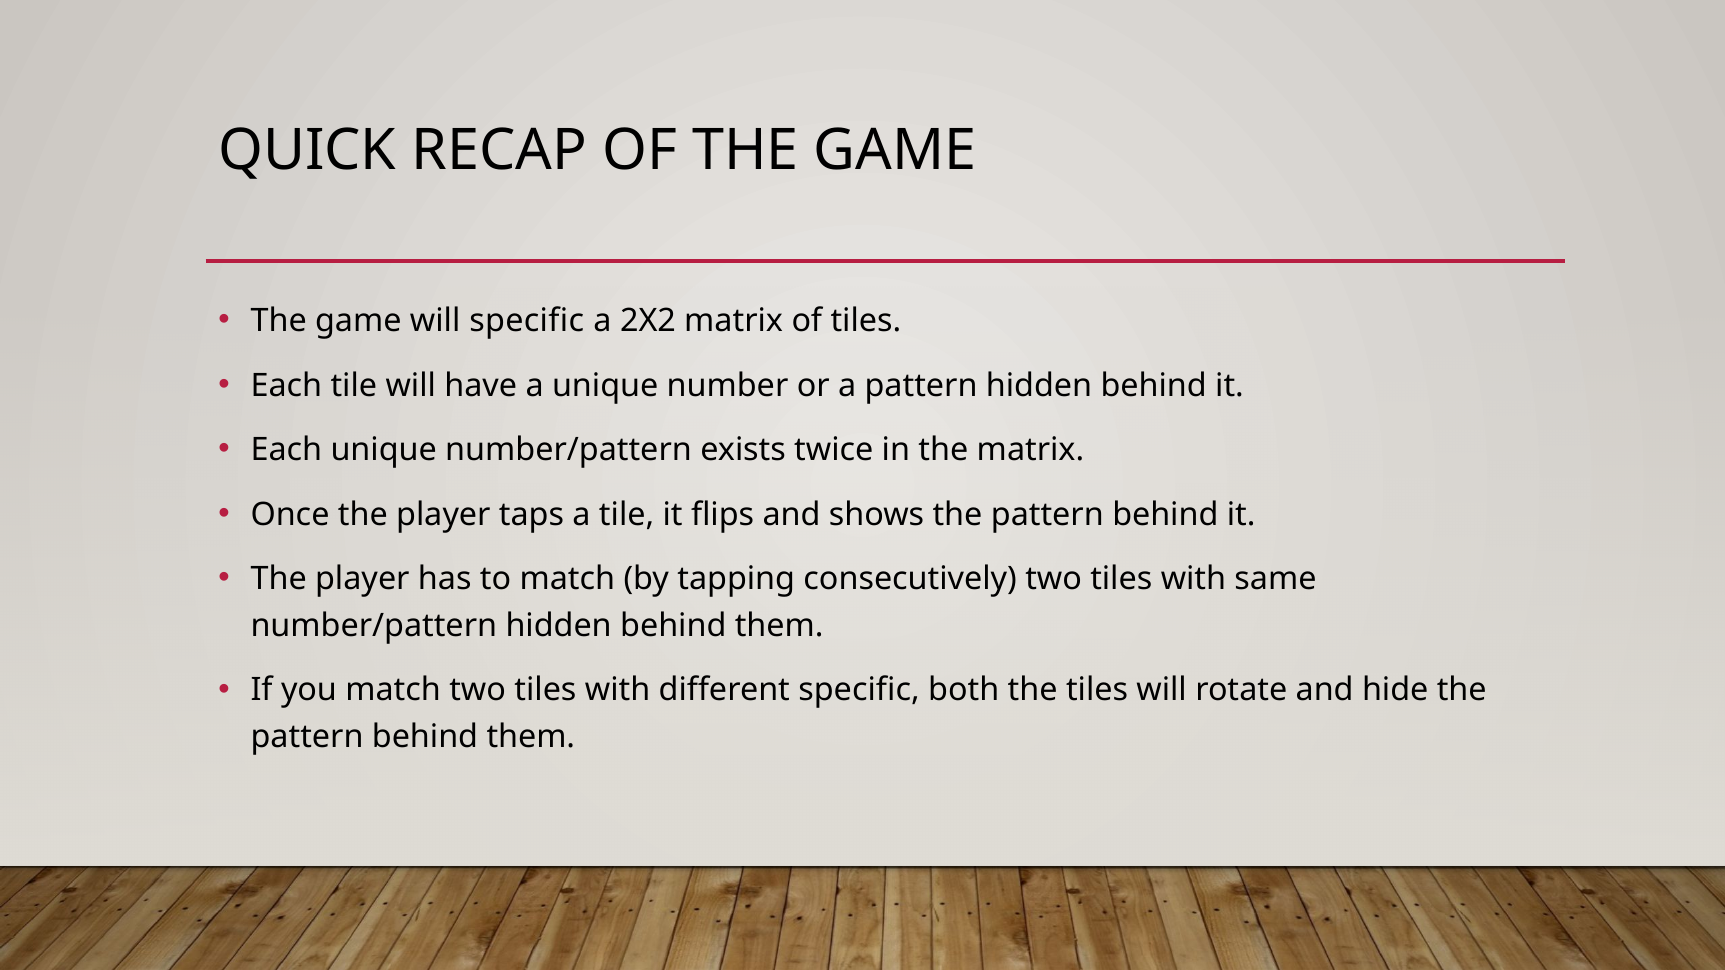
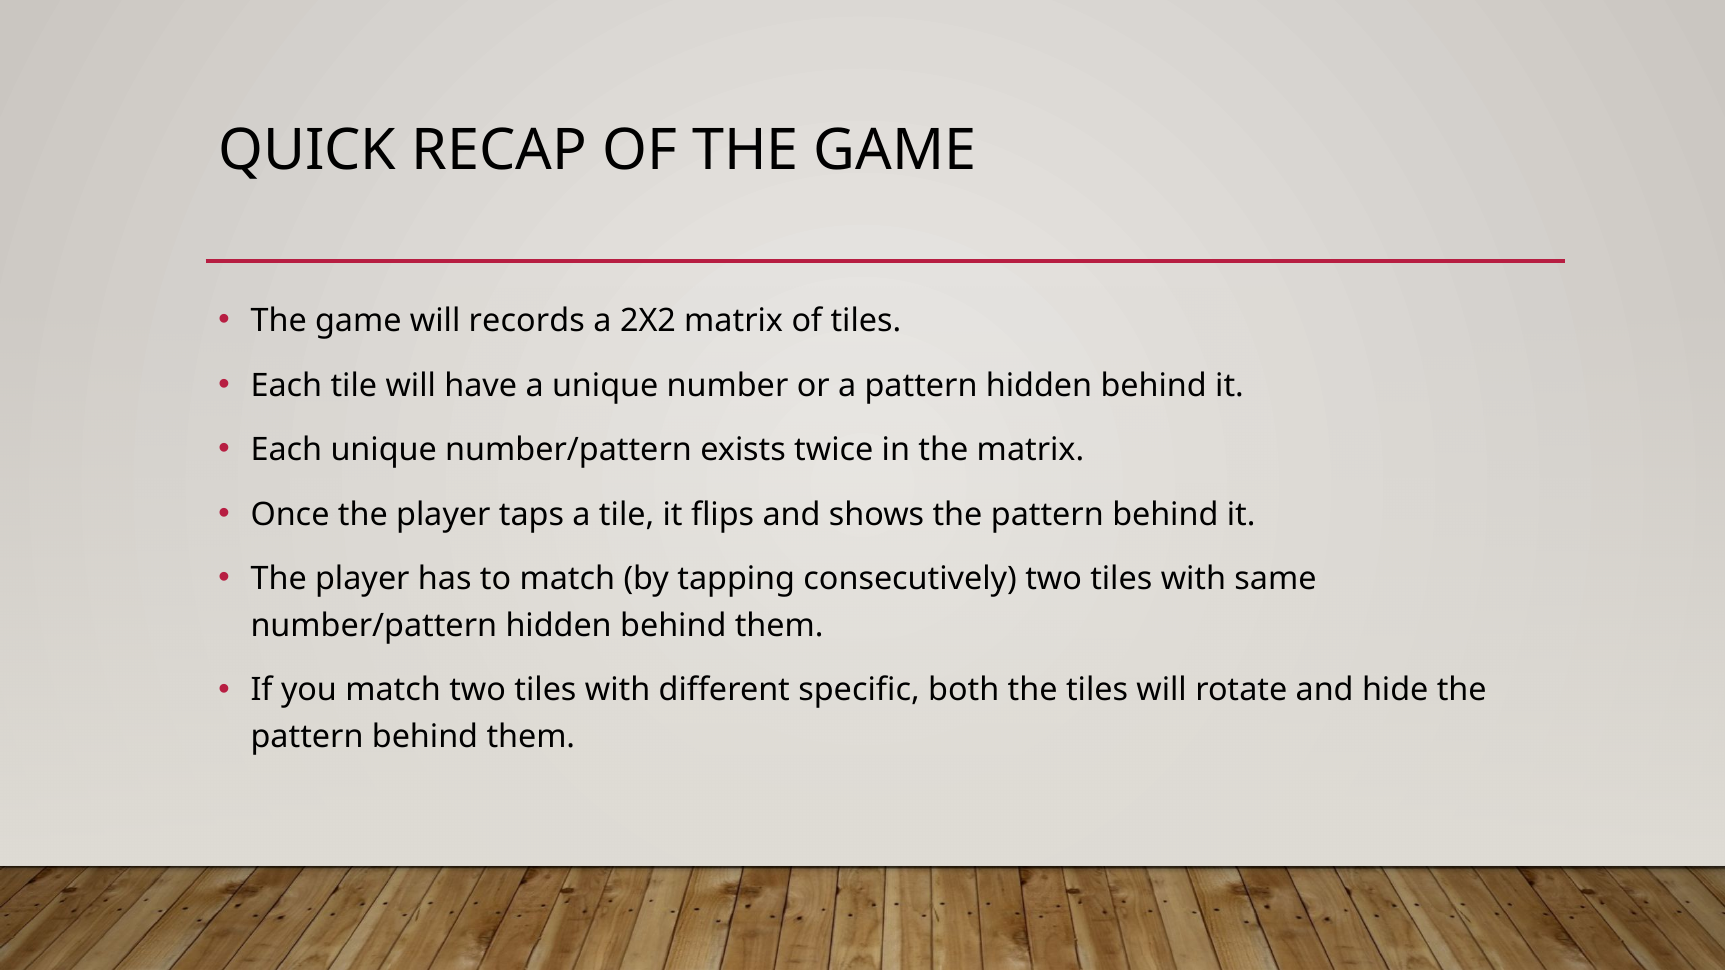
will specific: specific -> records (527, 321)
